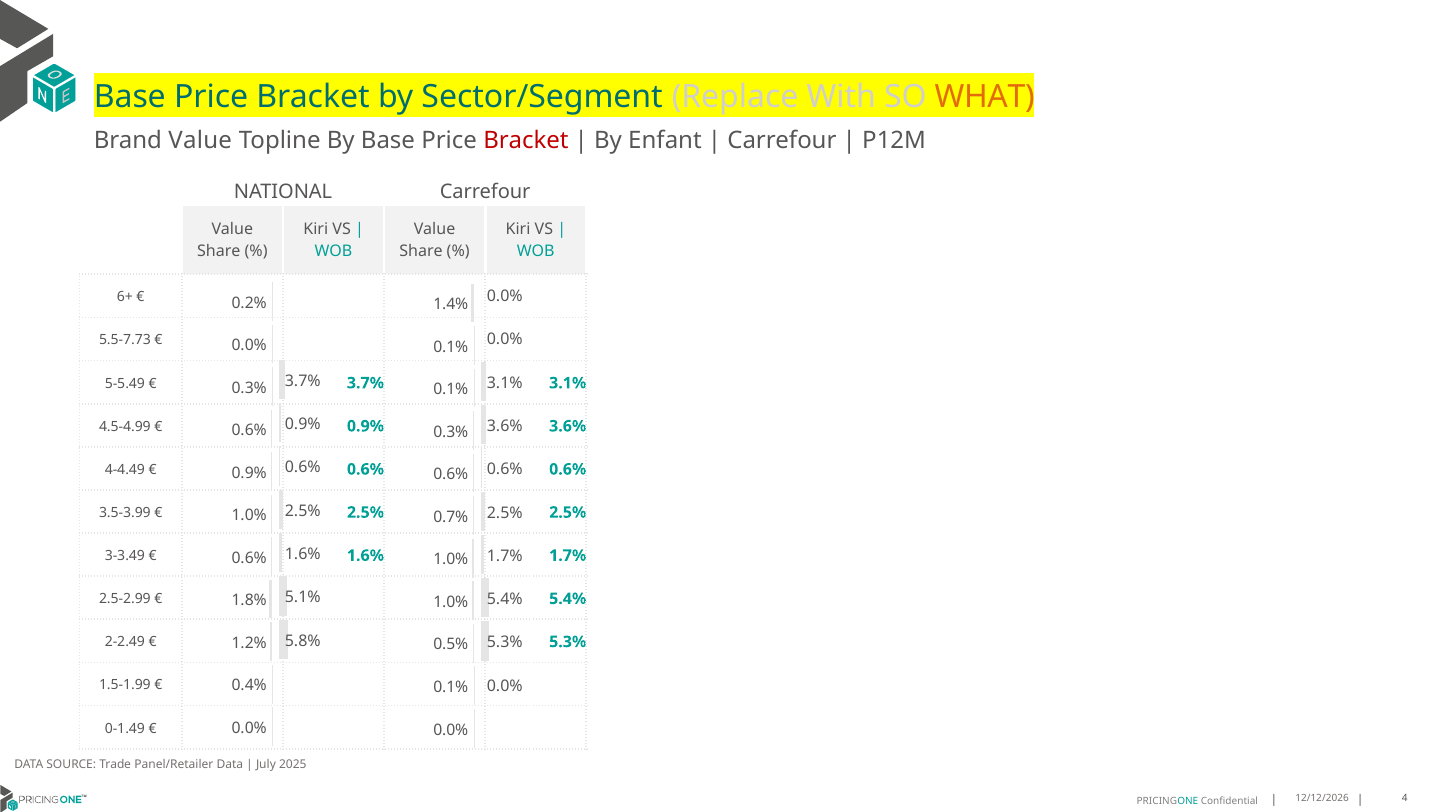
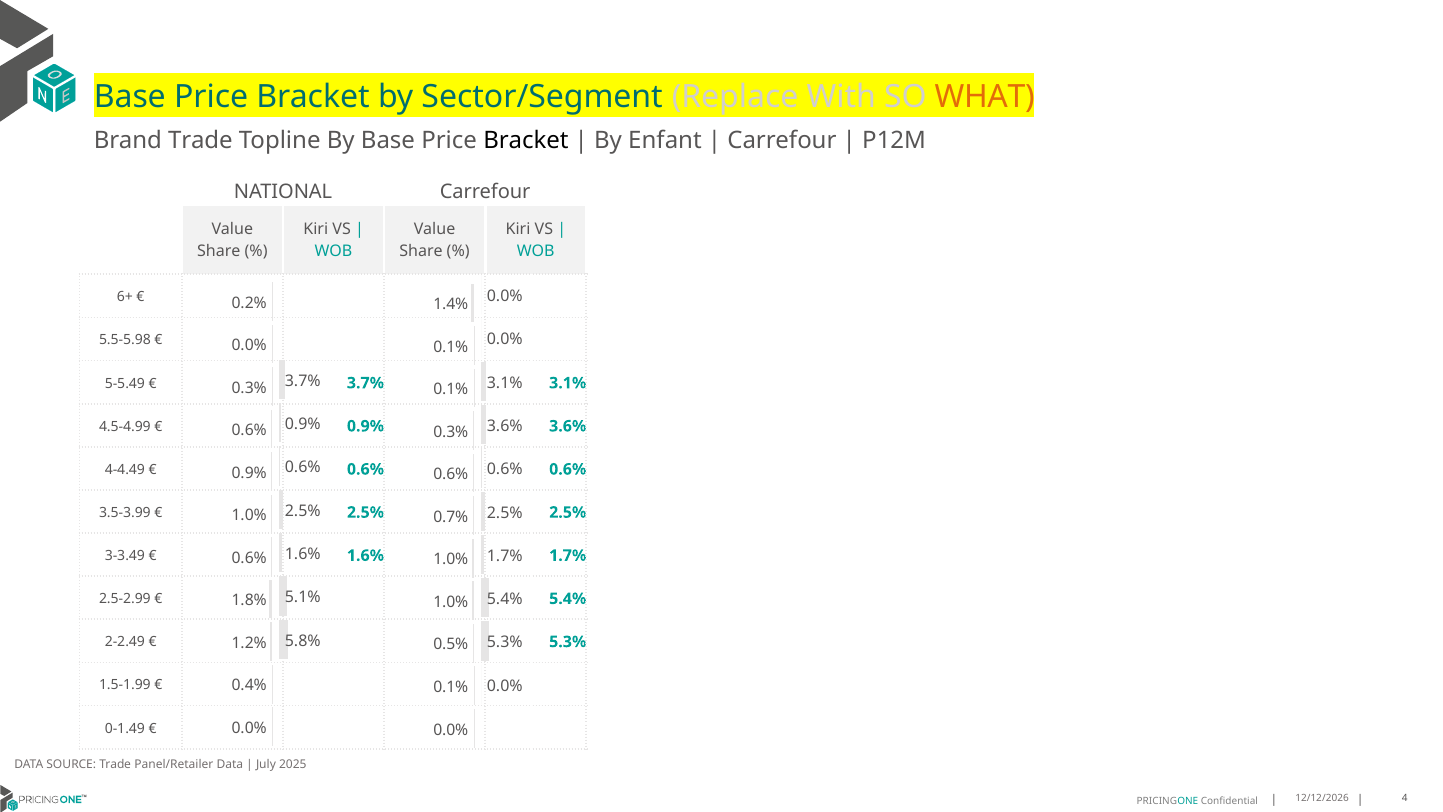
Brand Value: Value -> Trade (200, 141)
Bracket colour: red -> black (526, 141)
5.5-7.73: 5.5-7.73 -> 5.5-5.98 (125, 340)
